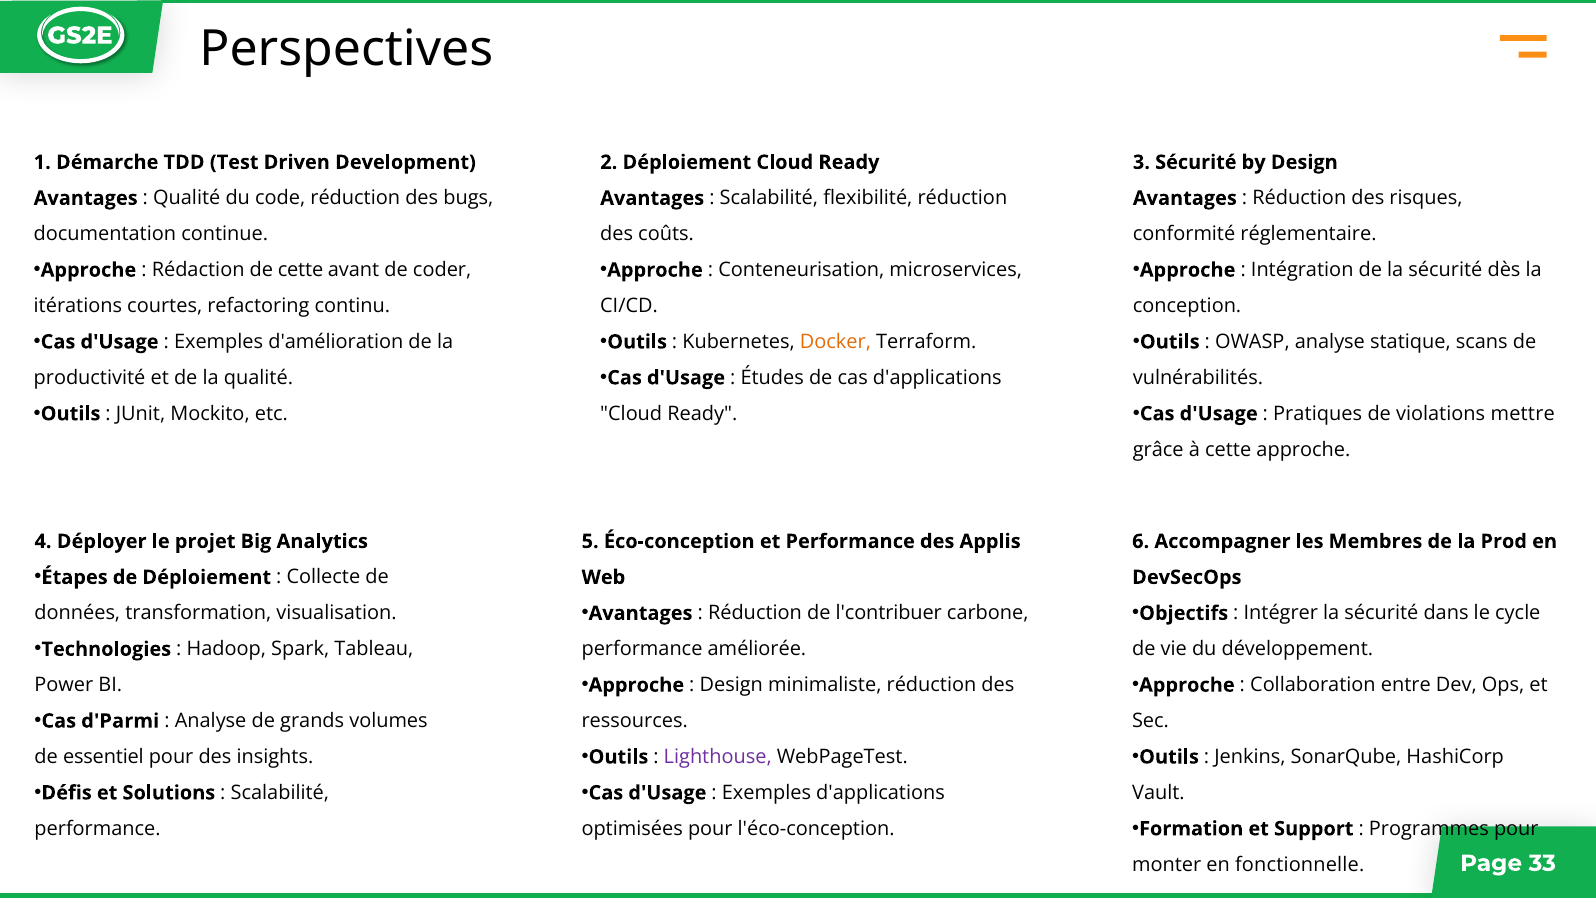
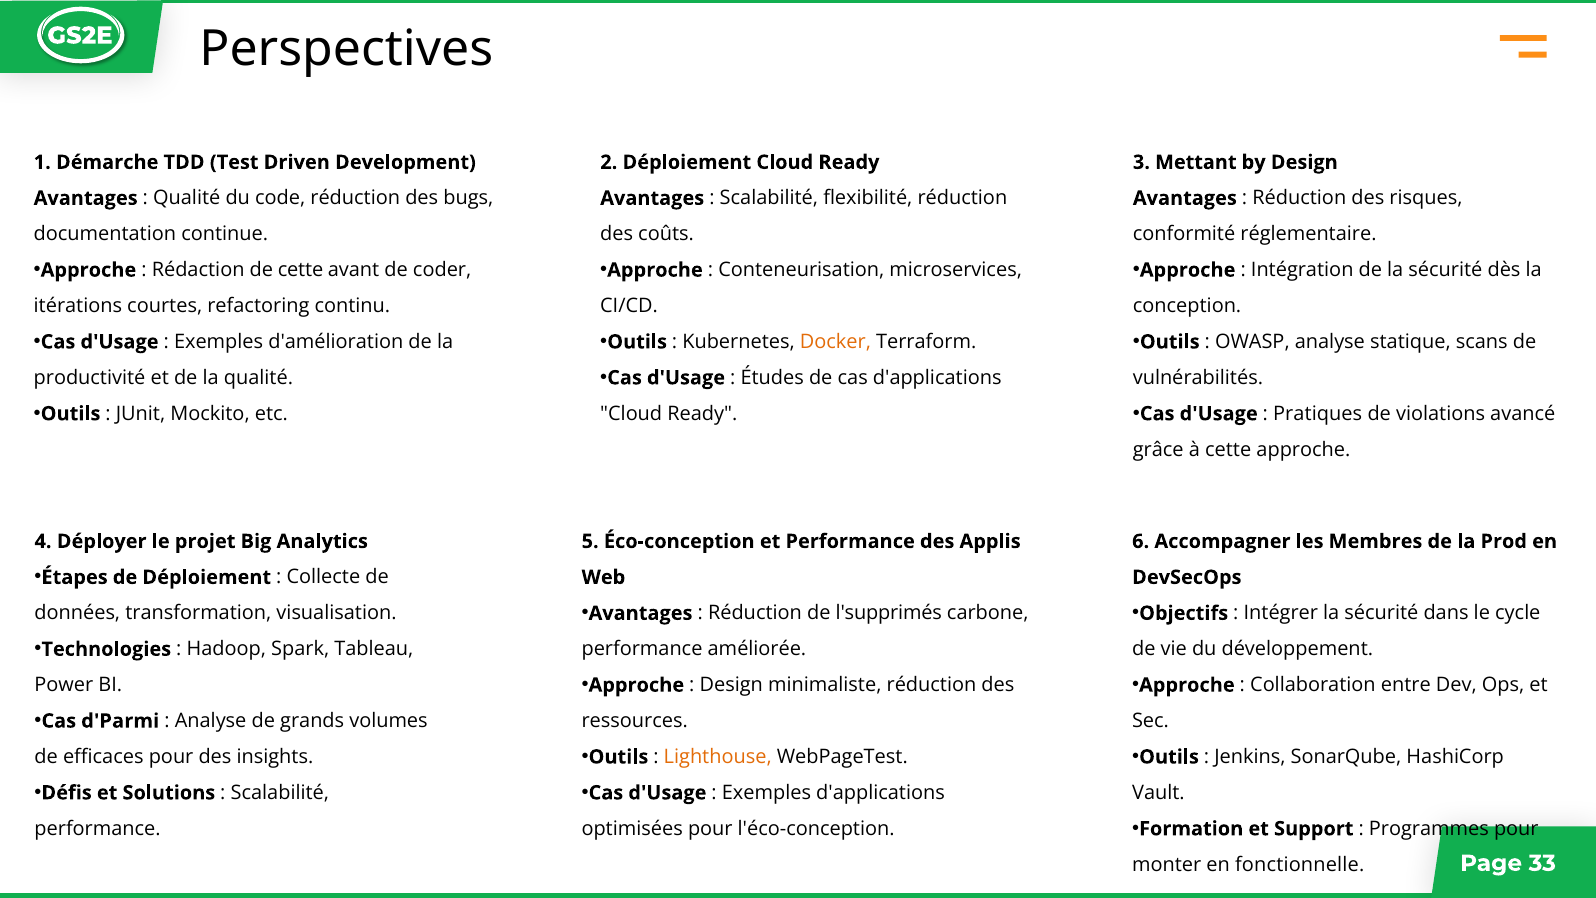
3 Sécurité: Sécurité -> Mettant (1196, 162)
mettre: mettre -> avancé (1523, 414)
l'contribuer: l'contribuer -> l'supprimés (889, 613)
Lighthouse colour: purple -> orange (718, 757)
essentiel: essentiel -> efficaces (103, 757)
